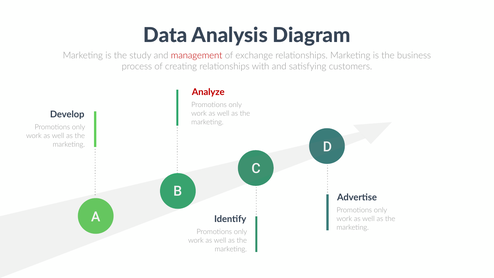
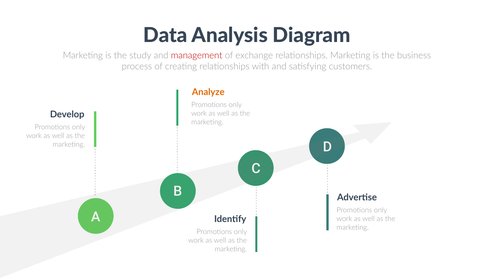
Analyze colour: red -> orange (208, 92)
